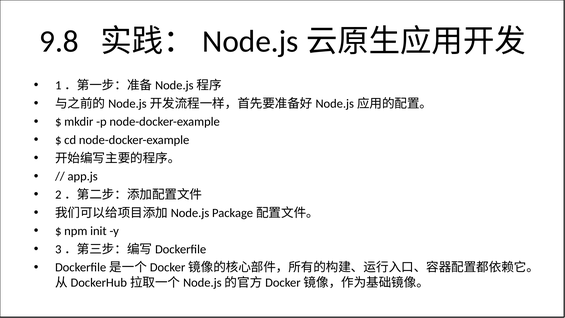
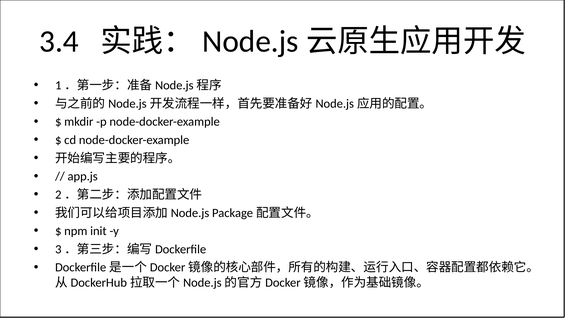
9.8: 9.8 -> 3.4 (59, 41)
